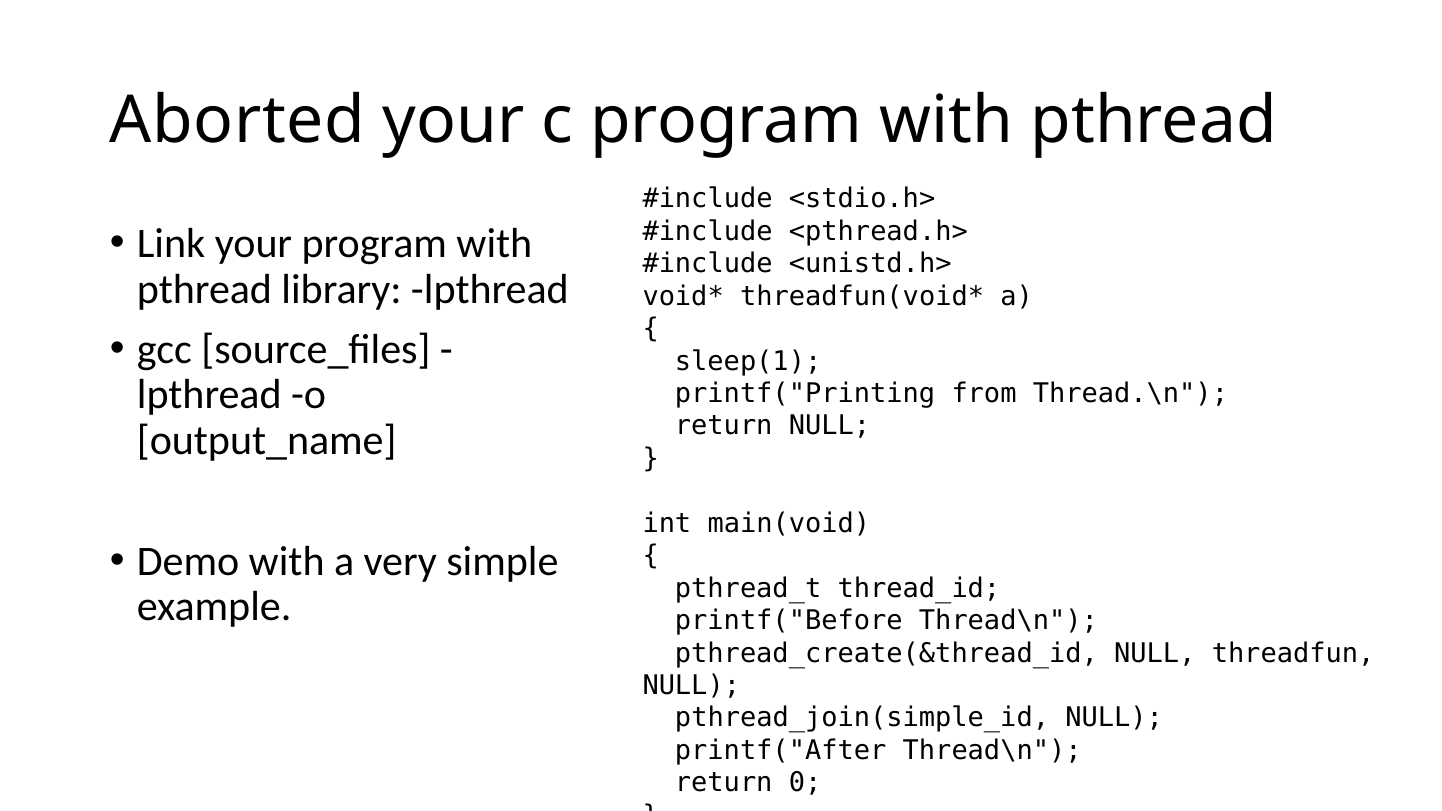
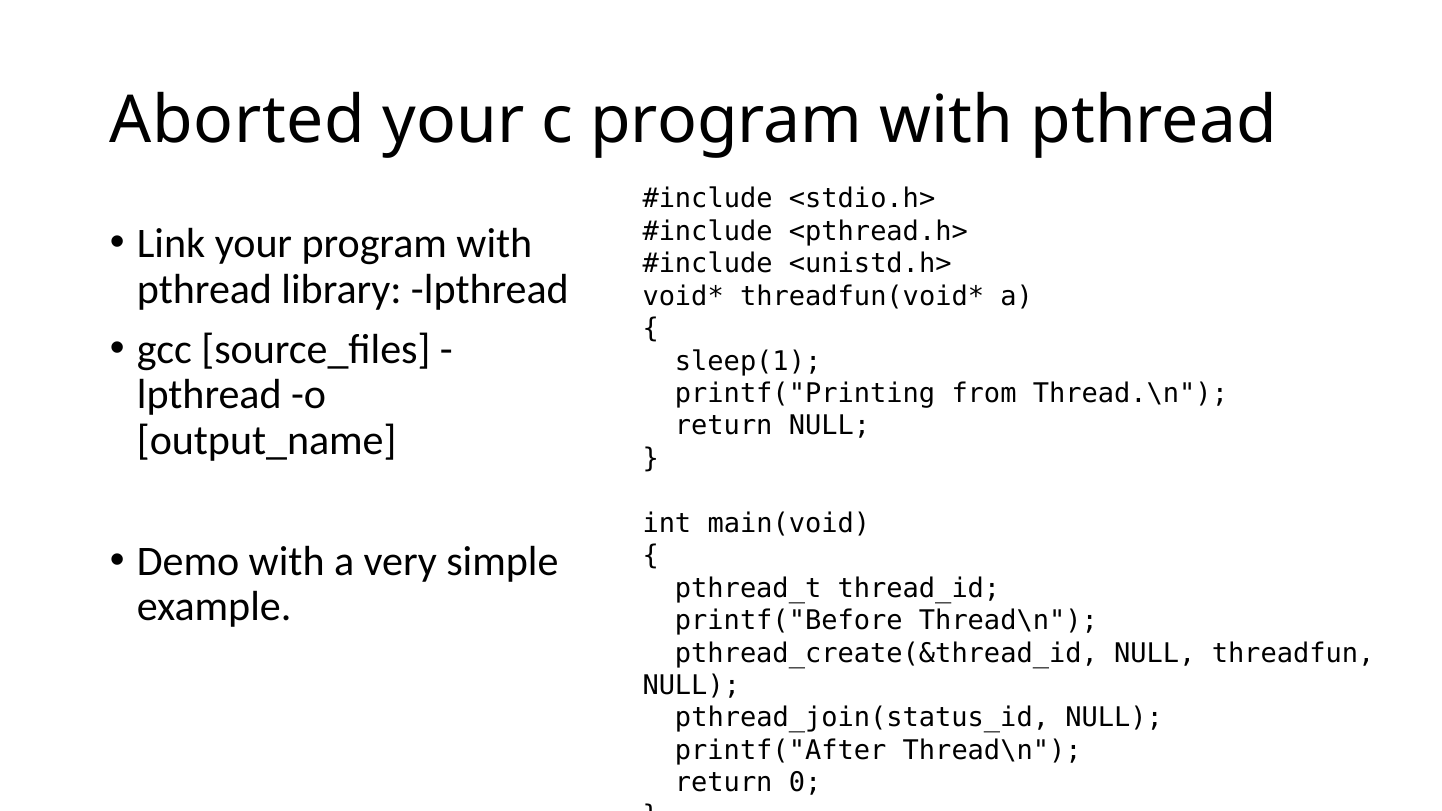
pthread_join(simple_id: pthread_join(simple_id -> pthread_join(status_id (862, 718)
